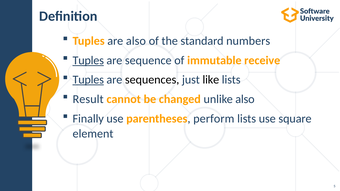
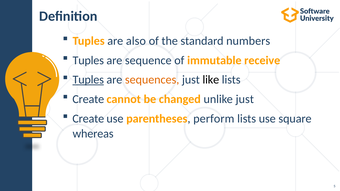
Tuples underline: present -> none (88, 60)
sequences colour: black -> orange (152, 80)
Result: Result -> Create (88, 99)
unlike also: also -> just (245, 99)
Finally: Finally -> Create (88, 119)
element: element -> whereas (93, 134)
